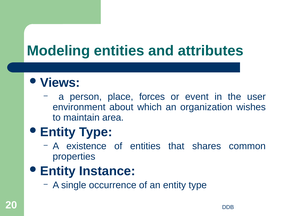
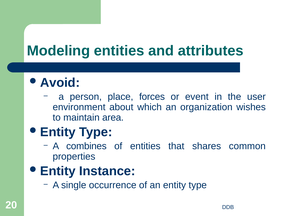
Views: Views -> Avoid (60, 83)
existence: existence -> combines (86, 146)
